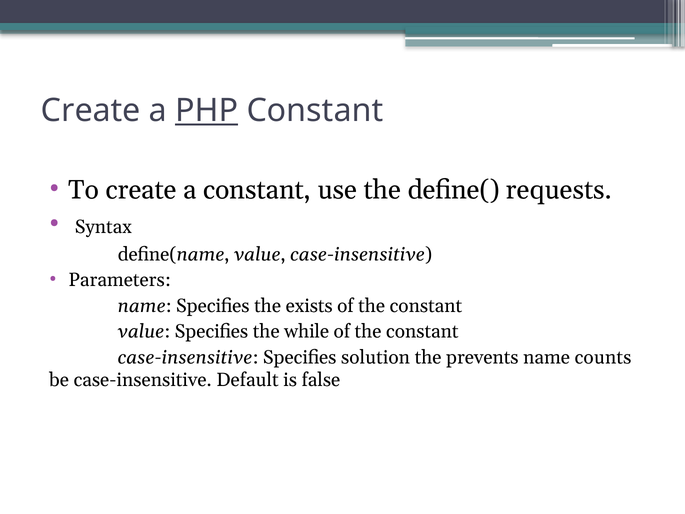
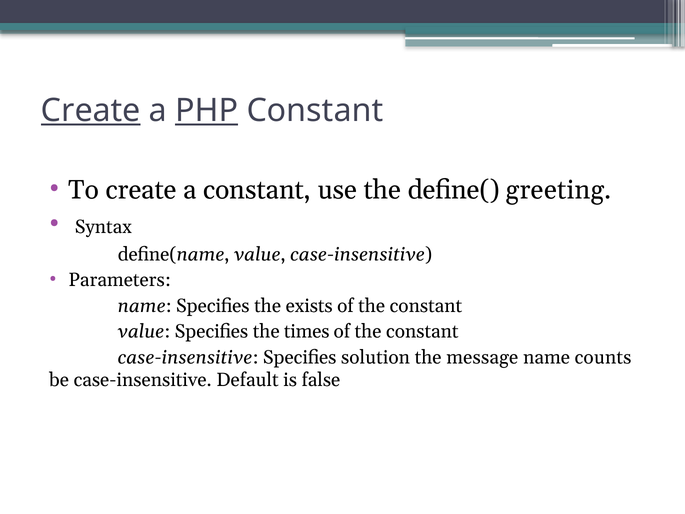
Create underline: none -> present (91, 111)
requests: requests -> greeting (559, 190)
while: while -> times (307, 331)
prevents: prevents -> message (482, 357)
